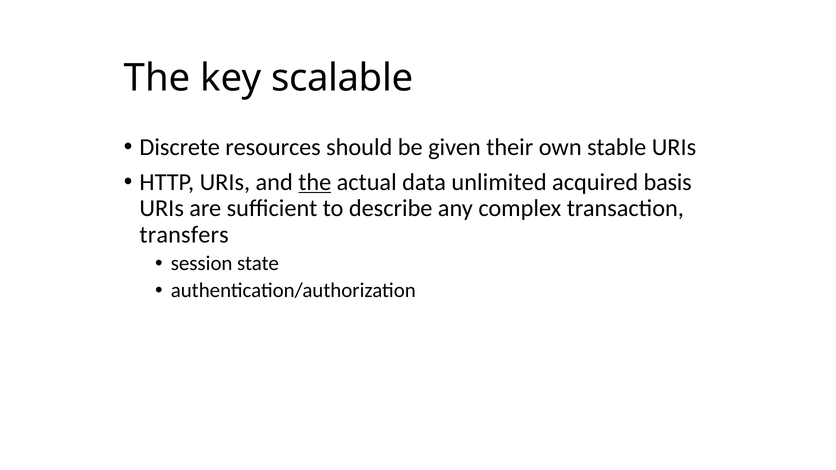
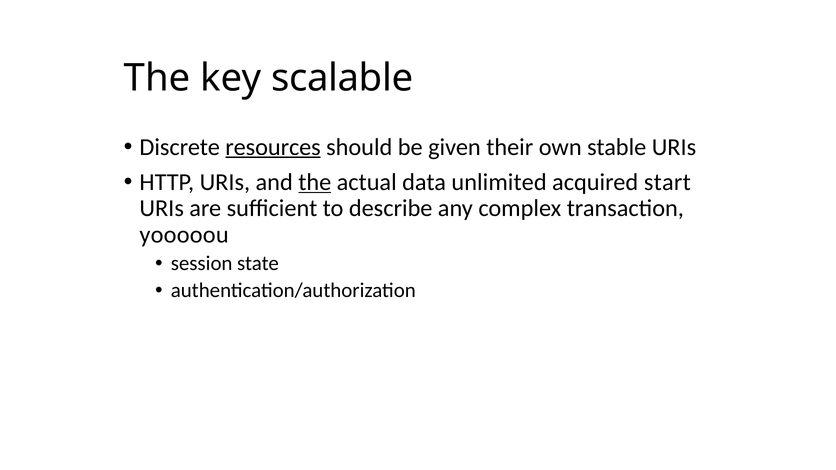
resources underline: none -> present (273, 147)
basis: basis -> start (667, 182)
transfers: transfers -> yooooou (184, 235)
